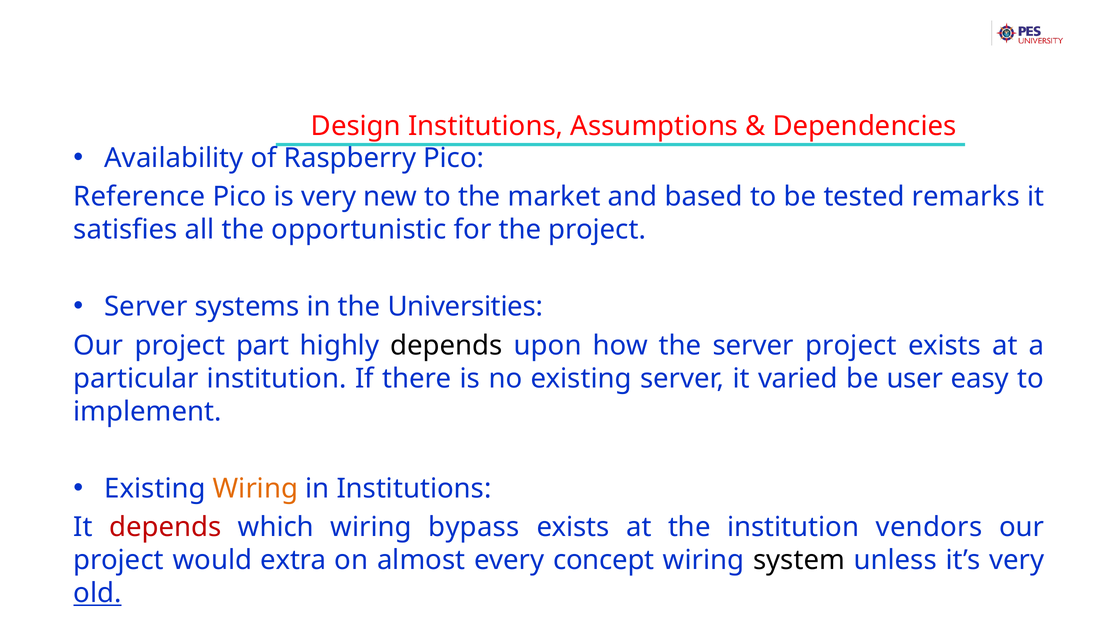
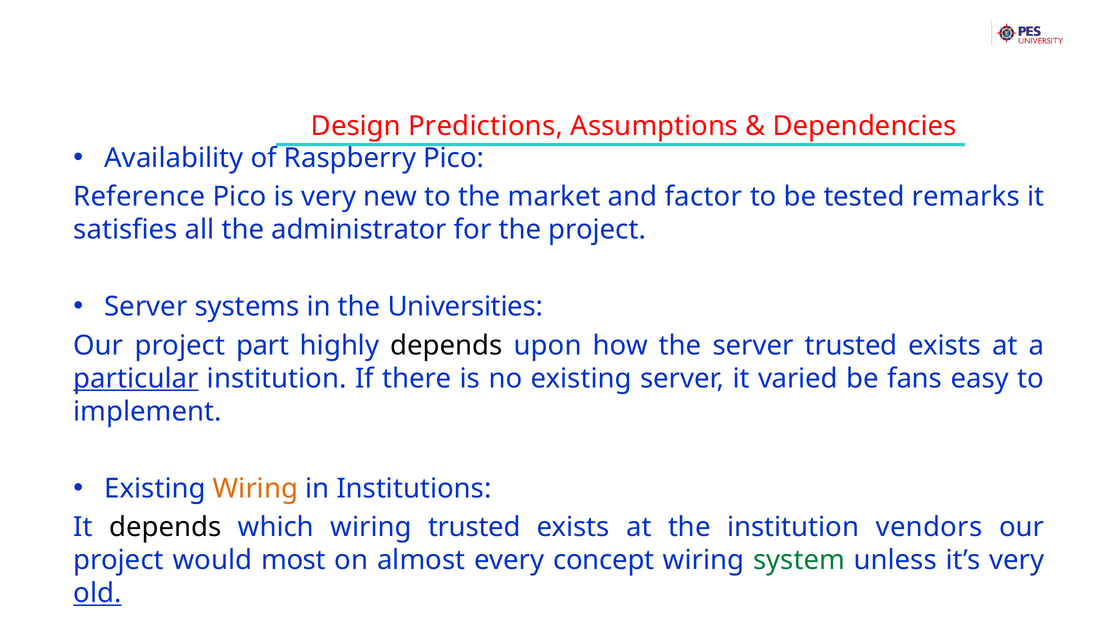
Design Institutions: Institutions -> Predictions (486, 126)
based: based -> factor (704, 197)
opportunistic: opportunistic -> administrator (359, 230)
server project: project -> trusted (851, 346)
particular underline: none -> present (136, 379)
user: user -> fans (915, 379)
depends colour: red -> black (165, 528)
wiring bypass: bypass -> trusted (474, 528)
extra: extra -> most (293, 561)
system colour: black -> green (799, 561)
